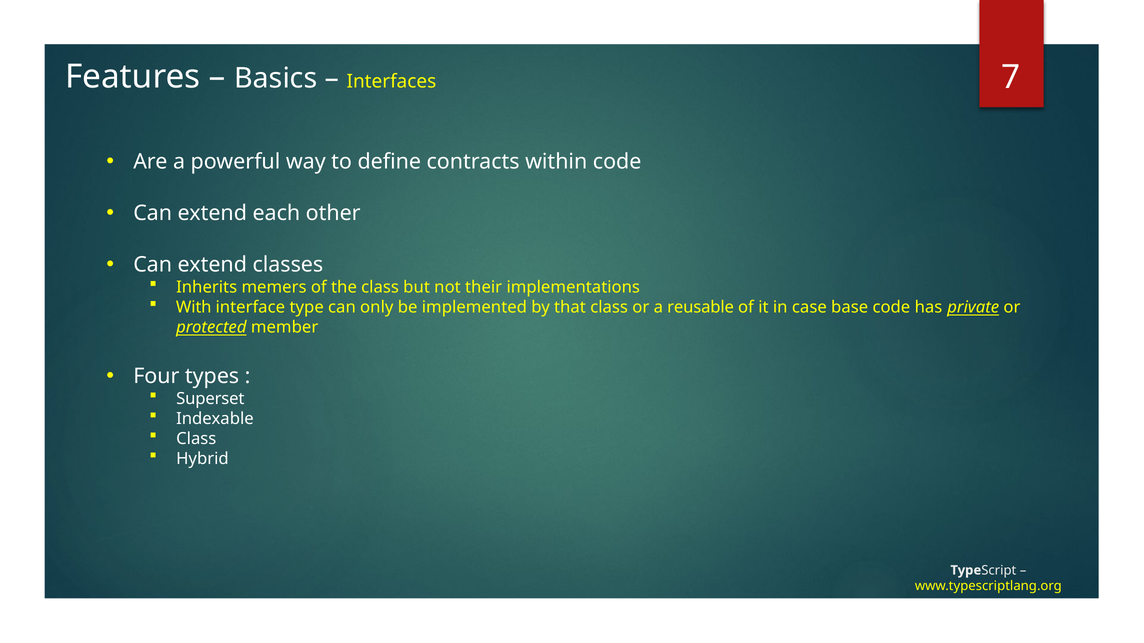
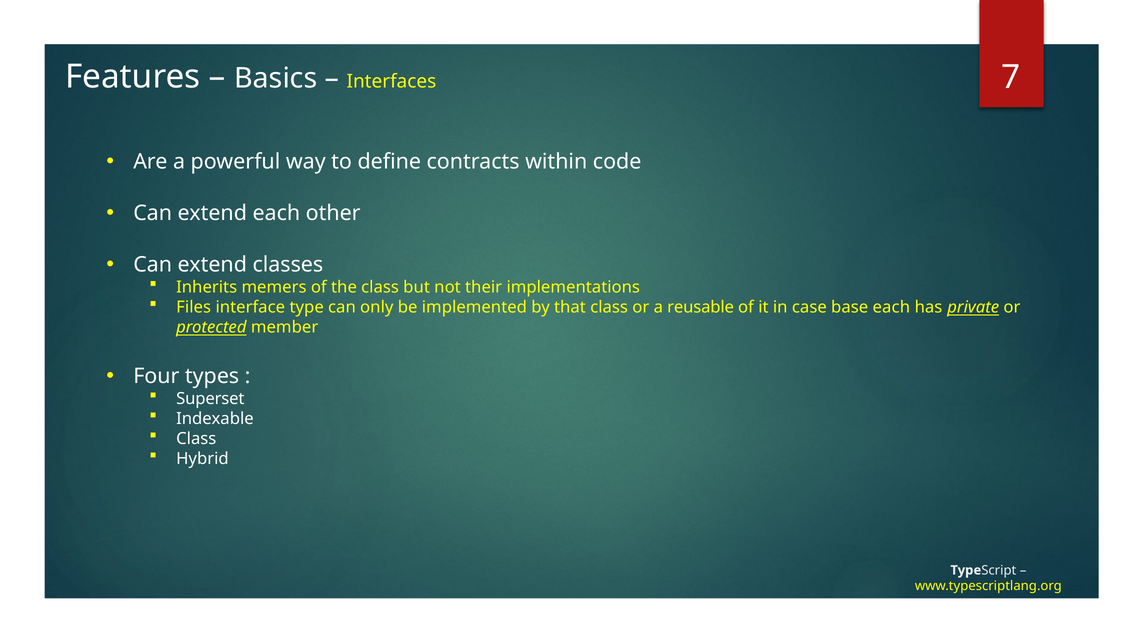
With: With -> Files (194, 307)
base code: code -> each (891, 307)
